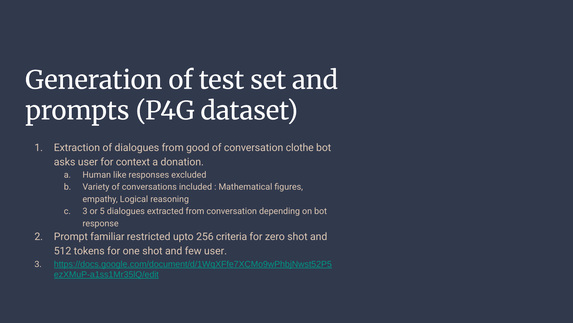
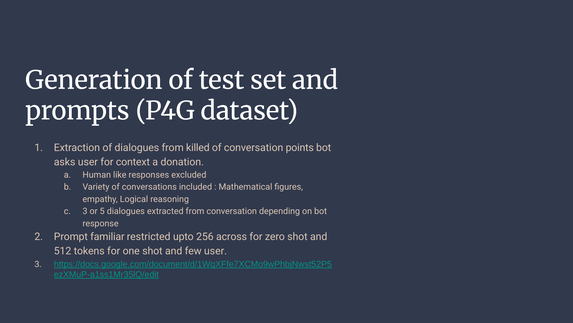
good: good -> killed (198, 147)
clothe: clothe -> points (300, 147)
criteria: criteria -> across (232, 236)
